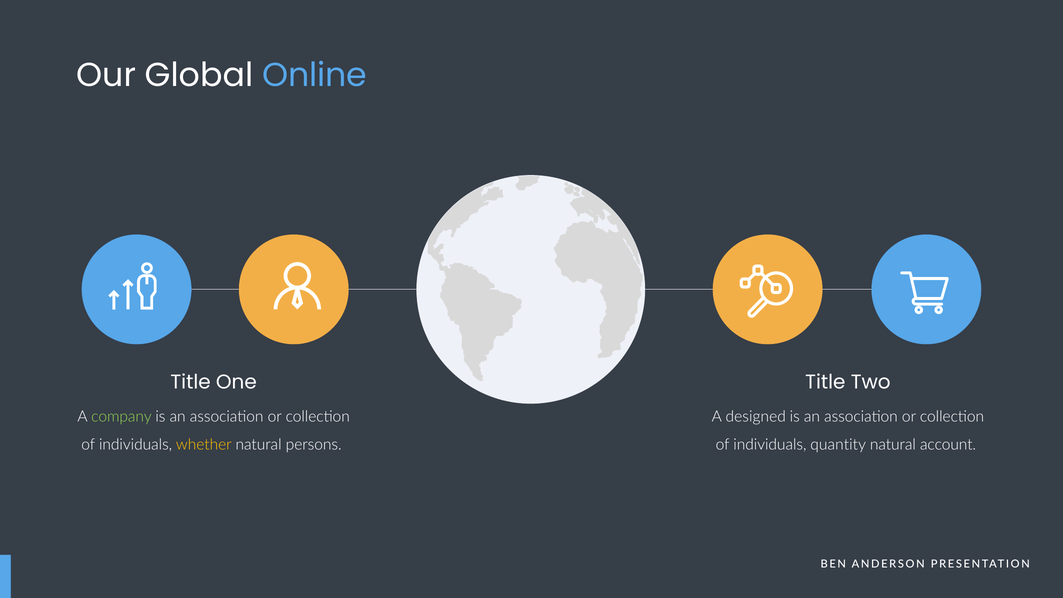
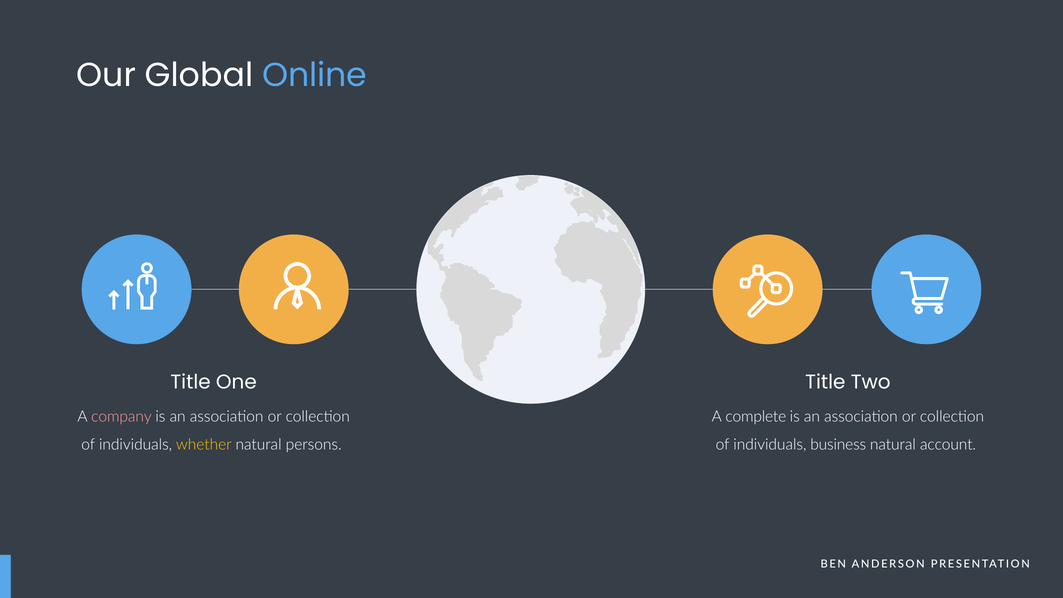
company colour: light green -> pink (121, 417)
designed: designed -> complete (756, 417)
quantity: quantity -> business (838, 445)
